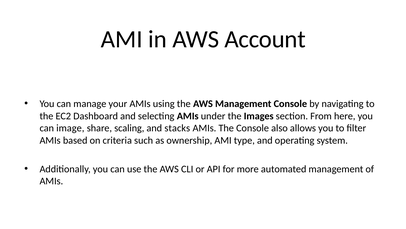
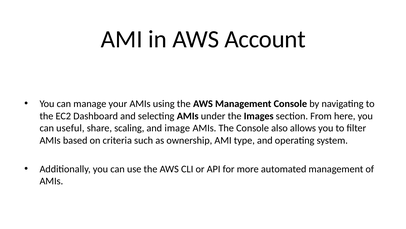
image: image -> useful (70, 128)
stacks: stacks -> image (177, 128)
